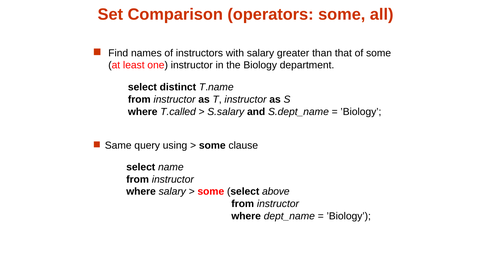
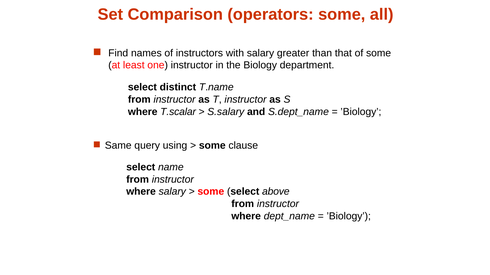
T.called: T.called -> T.scalar (178, 112)
